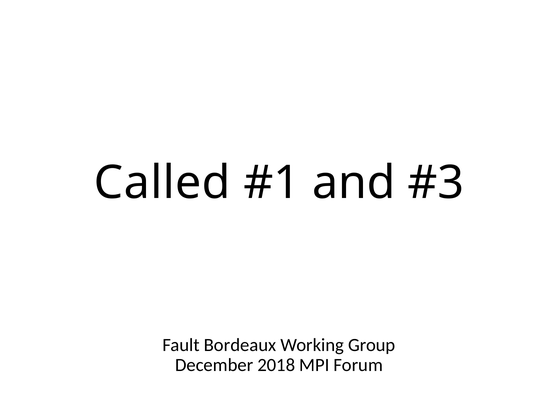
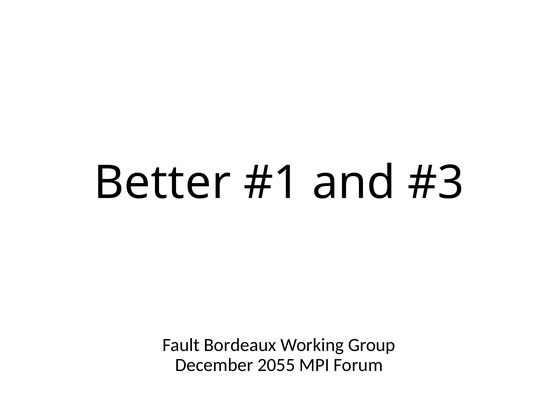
Called: Called -> Better (162, 183)
2018: 2018 -> 2055 (276, 365)
